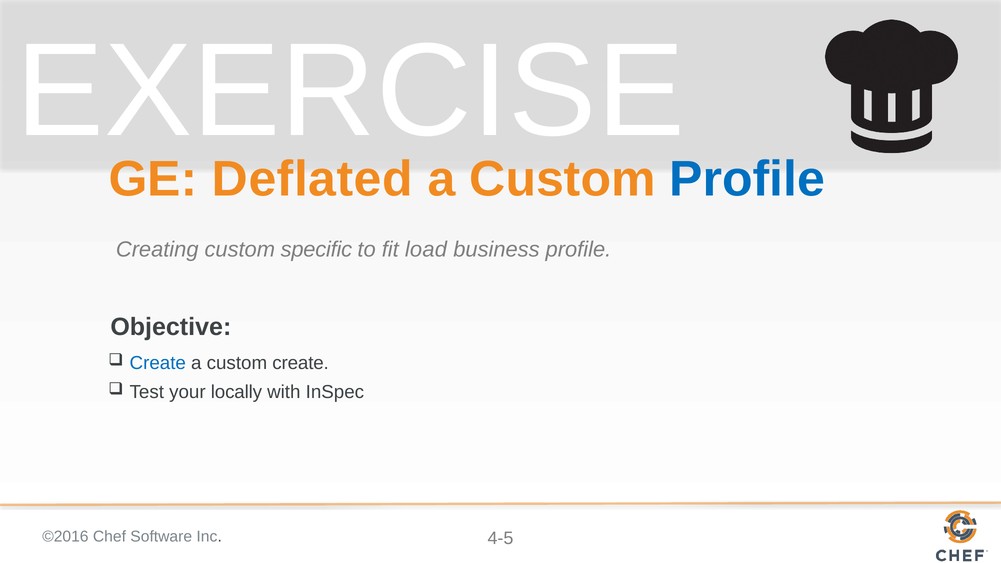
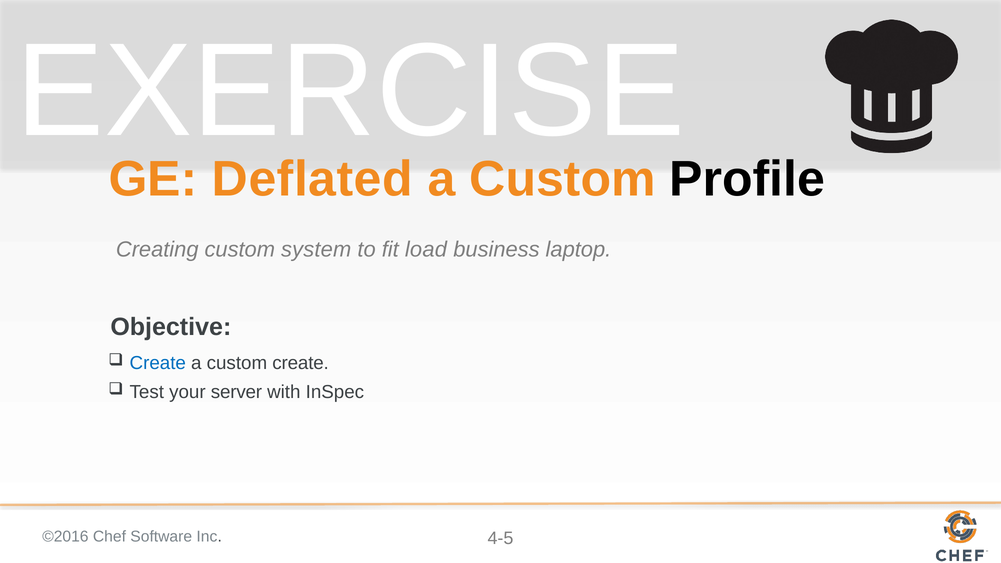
Profile colour: blue -> black (747, 179)
specific: specific -> system (316, 249)
business profile: profile -> laptop (578, 249)
locally: locally -> server (236, 392)
